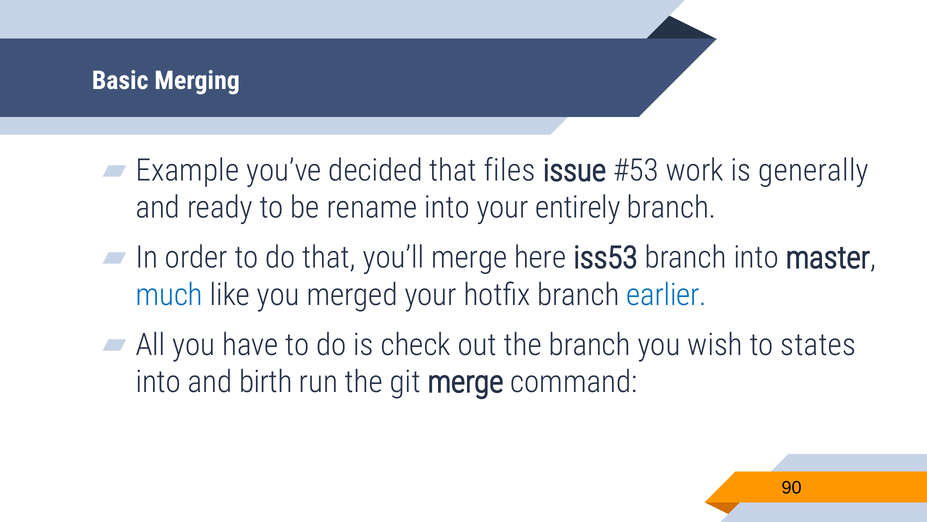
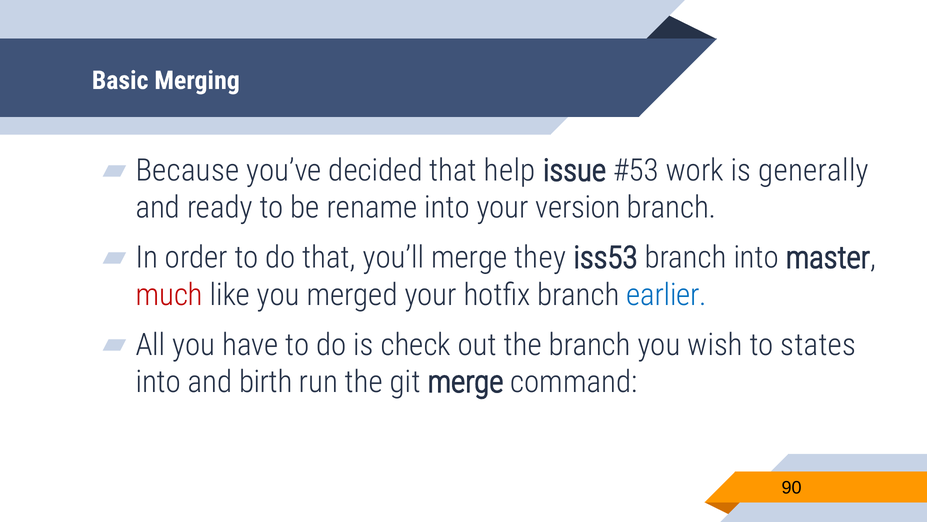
Example: Example -> Because (187, 170)
files: files -> help (510, 170)
entirely: entirely -> version (578, 207)
here: here -> they (540, 257)
much colour: blue -> red (169, 295)
